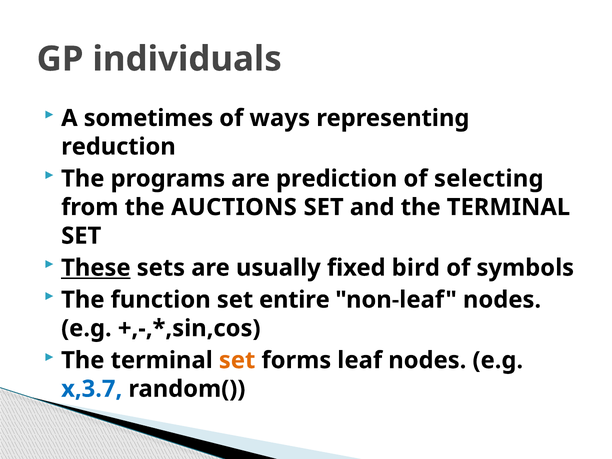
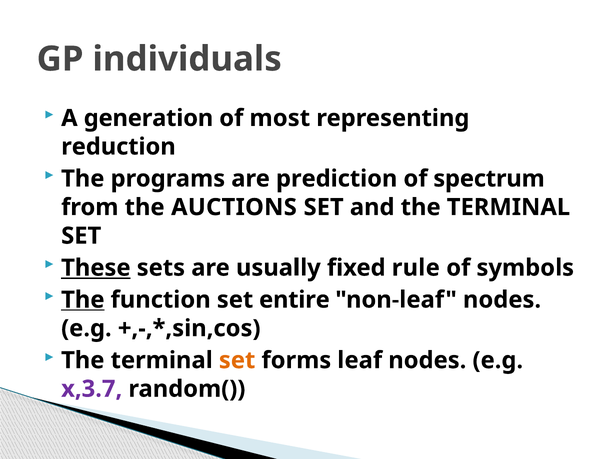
sometimes: sometimes -> generation (148, 118)
ways: ways -> most (280, 118)
selecting: selecting -> spectrum (489, 179)
bird: bird -> rule (416, 268)
The underline: none -> present (83, 300)
x,3.7 colour: blue -> purple (92, 389)
